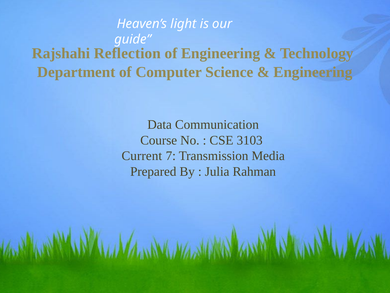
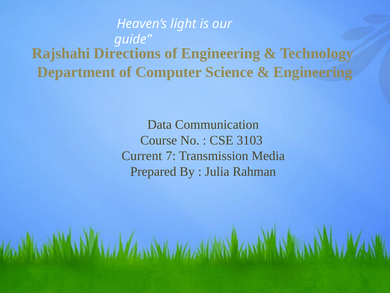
Reflection: Reflection -> Directions (127, 53)
